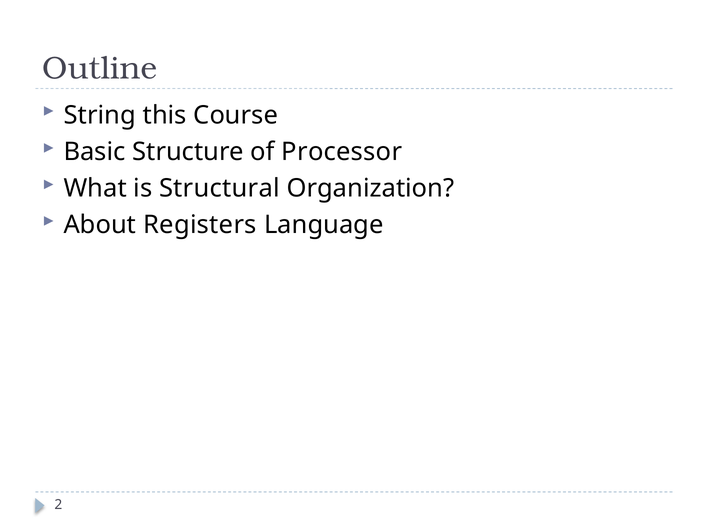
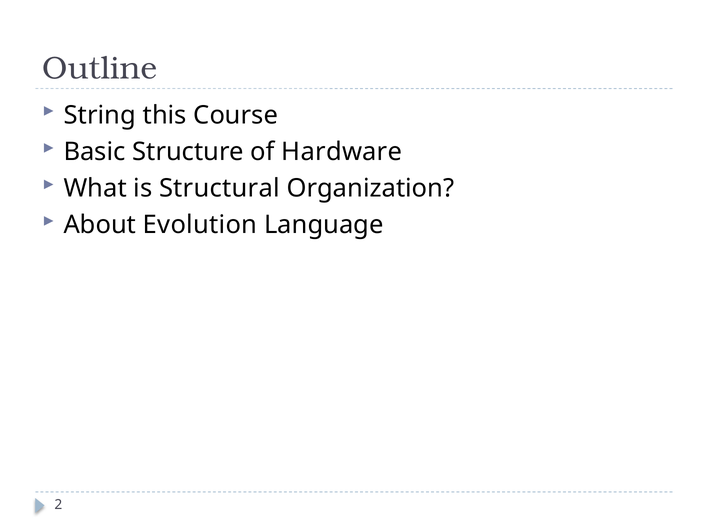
Processor: Processor -> Hardware (342, 152)
Registers: Registers -> Evolution (200, 225)
